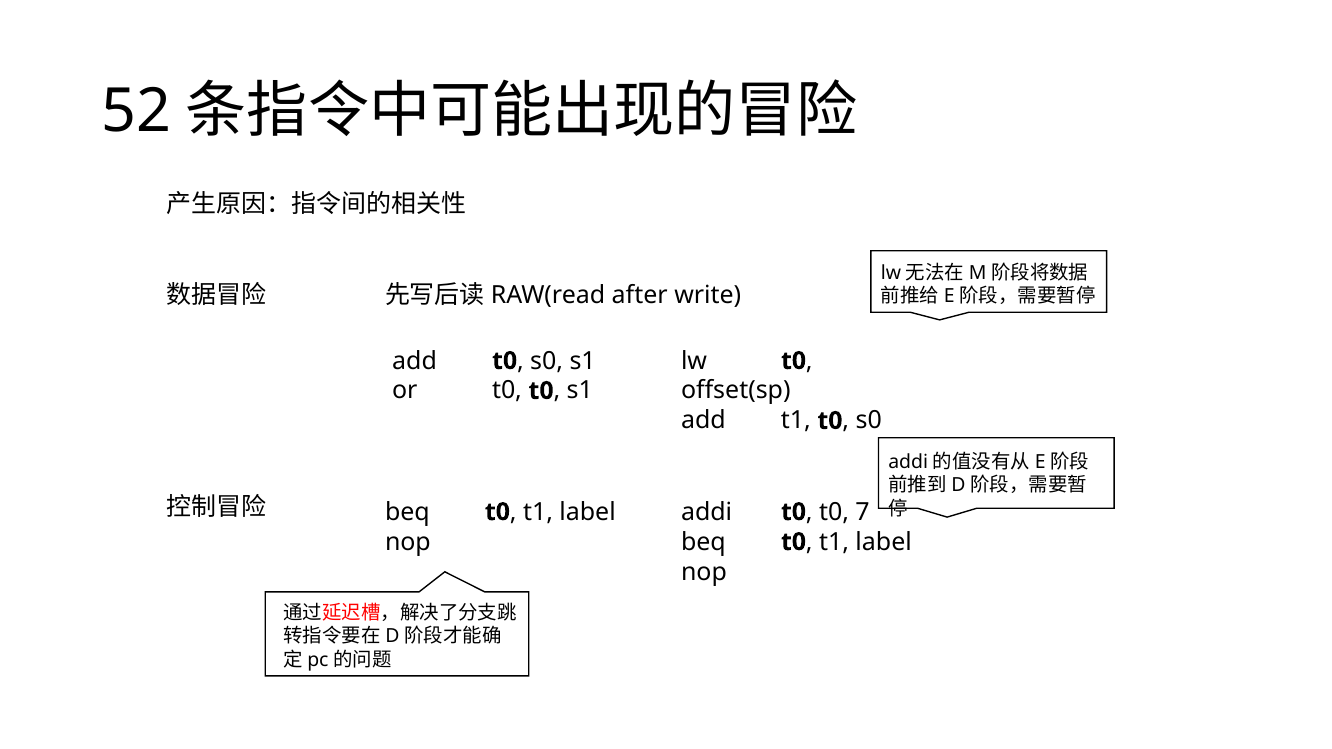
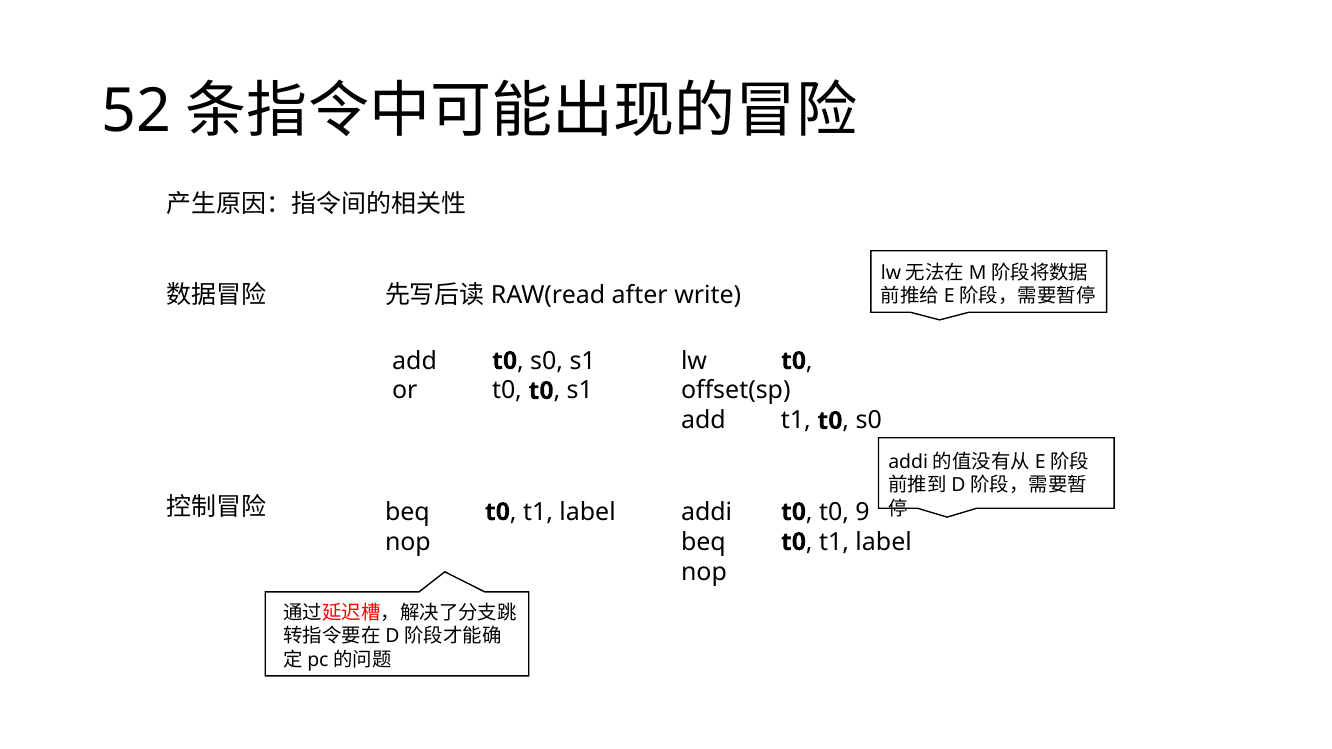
7: 7 -> 9 (863, 512)
